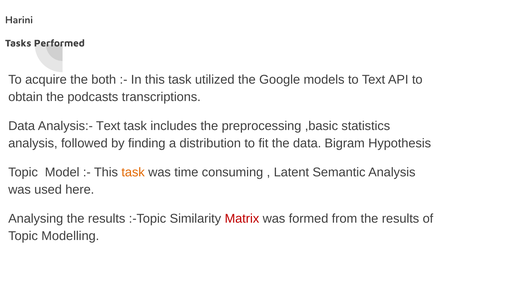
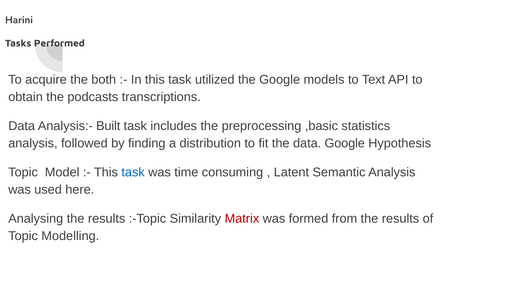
Analysis:- Text: Text -> Built (108, 126)
data Bigram: Bigram -> Google (345, 143)
task colour: orange -> blue (133, 172)
